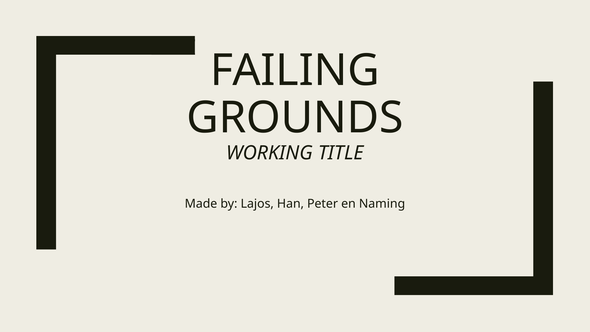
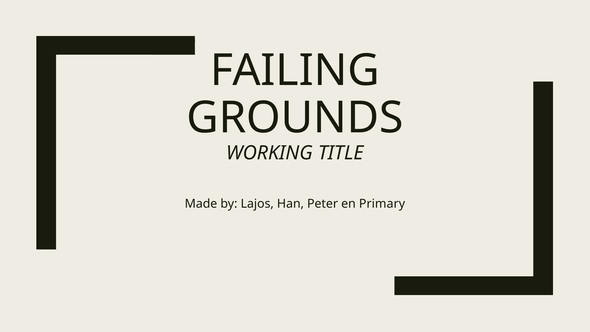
Naming: Naming -> Primary (382, 204)
